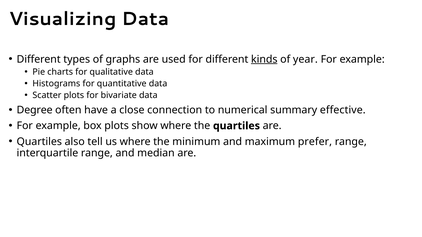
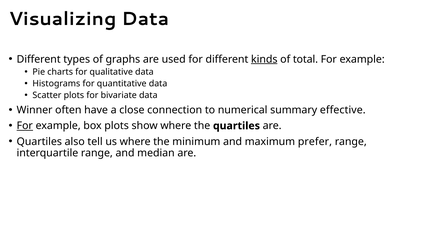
year: year -> total (305, 59)
Degree: Degree -> Winner (35, 110)
For underline: none -> present (25, 126)
